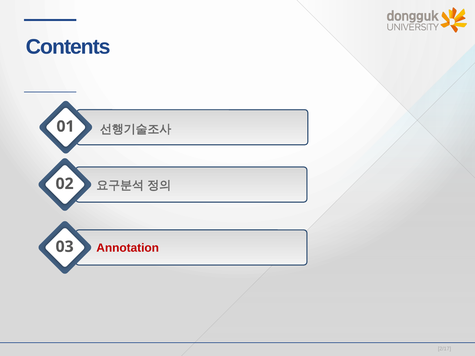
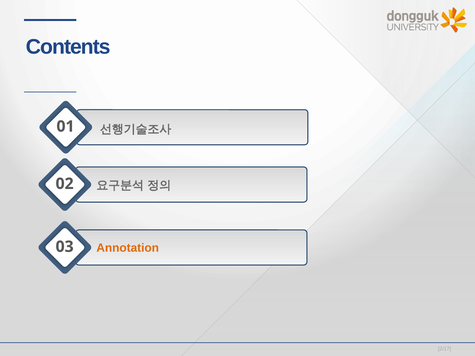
Annotation colour: red -> orange (128, 248)
